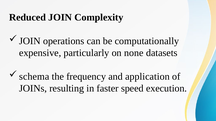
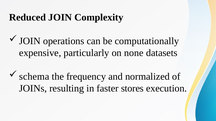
application: application -> normalized (147, 77)
speed: speed -> stores (132, 89)
